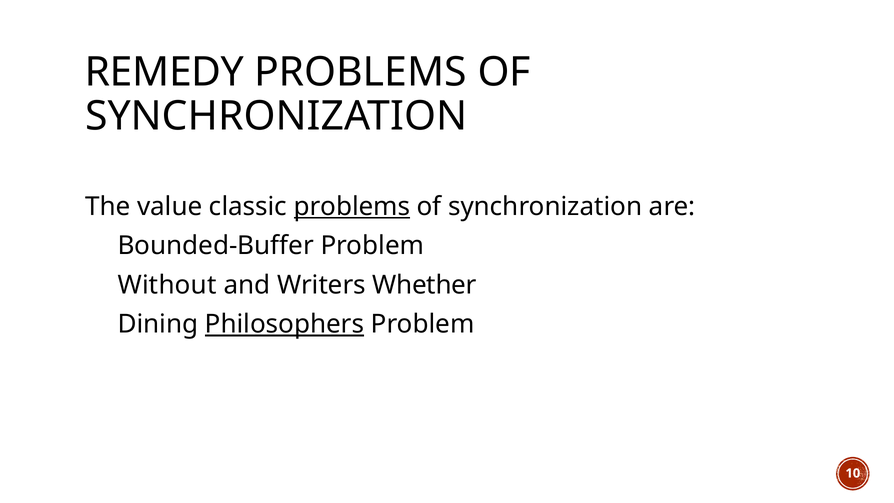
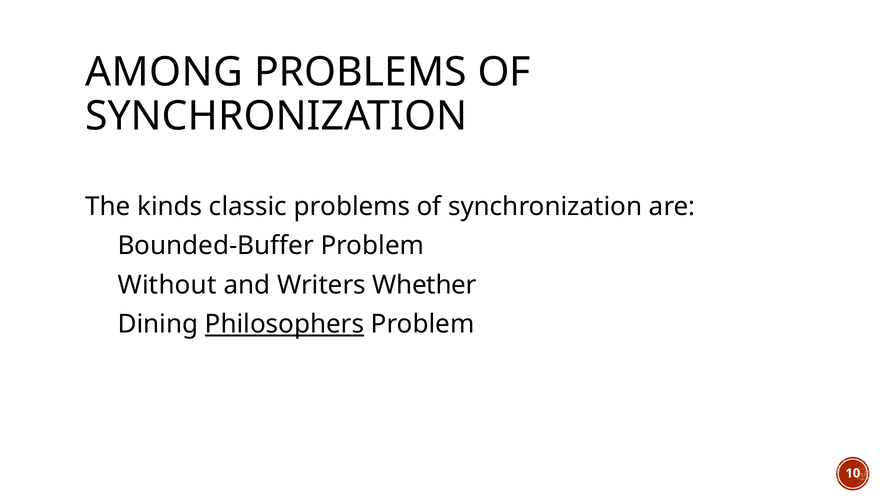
REMEDY: REMEDY -> AMONG (164, 72)
value: value -> kinds (170, 206)
problems underline: present -> none (352, 206)
